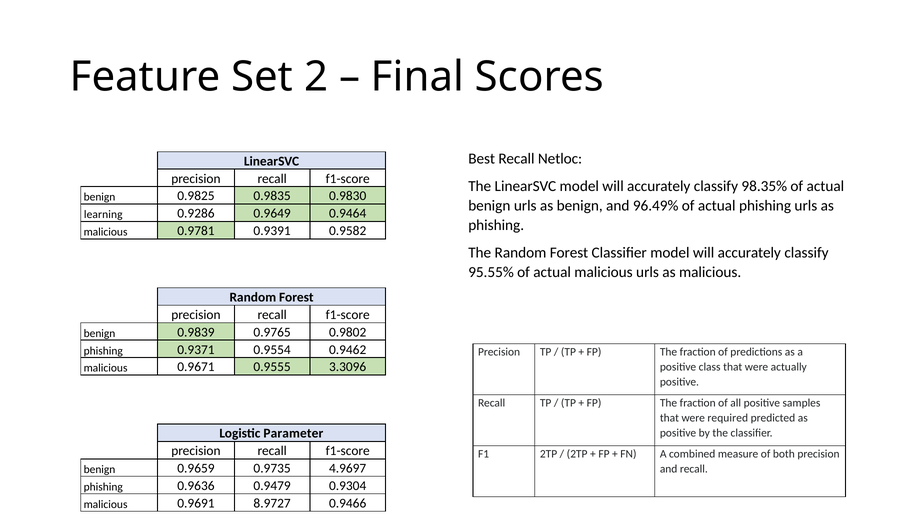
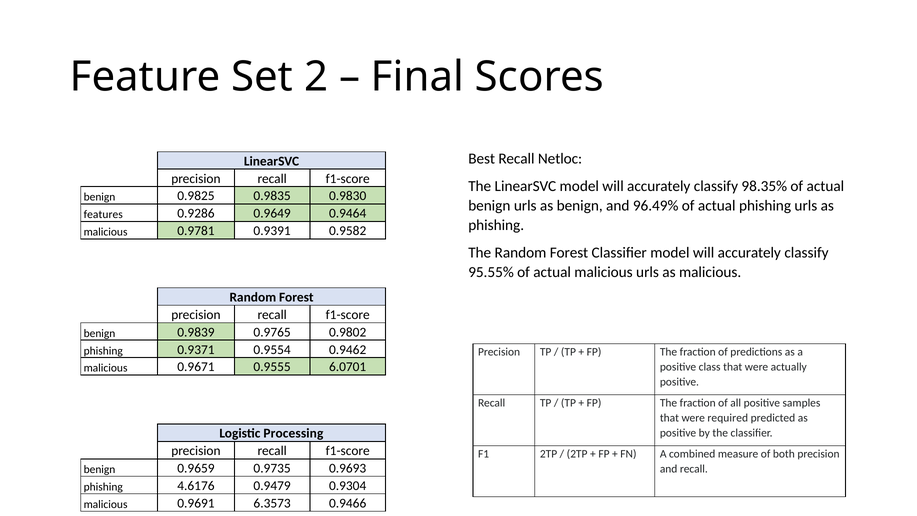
learning: learning -> features (103, 215)
3.3096: 3.3096 -> 6.0701 (348, 367)
Parameter: Parameter -> Processing (293, 433)
4.9697: 4.9697 -> 0.9693 (348, 468)
0.9636: 0.9636 -> 4.6176 (196, 486)
8.9727: 8.9727 -> 6.3573 (272, 503)
